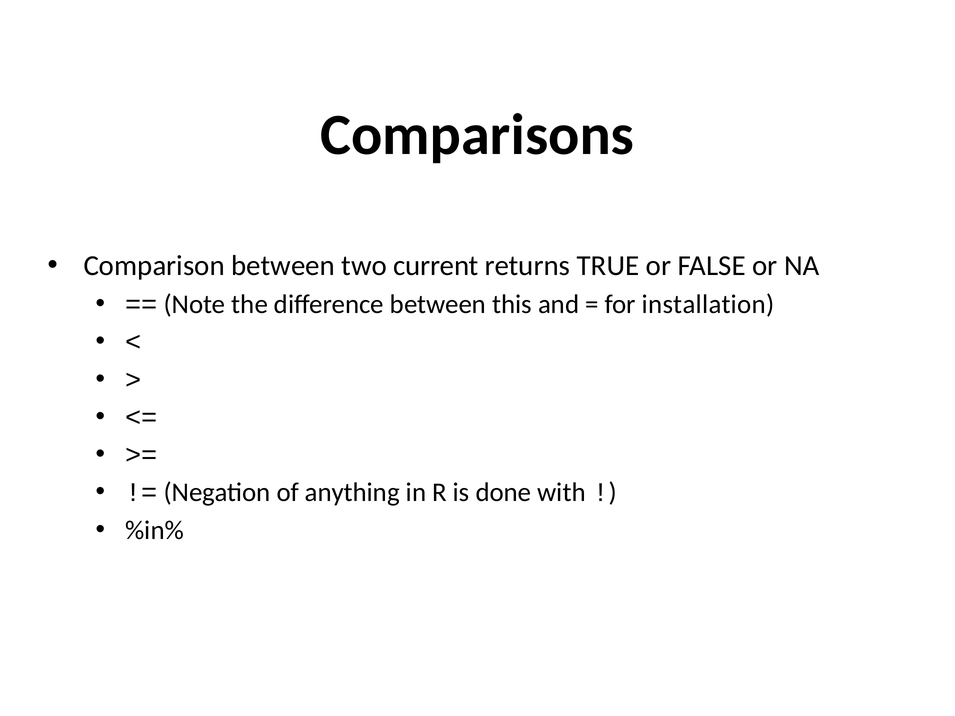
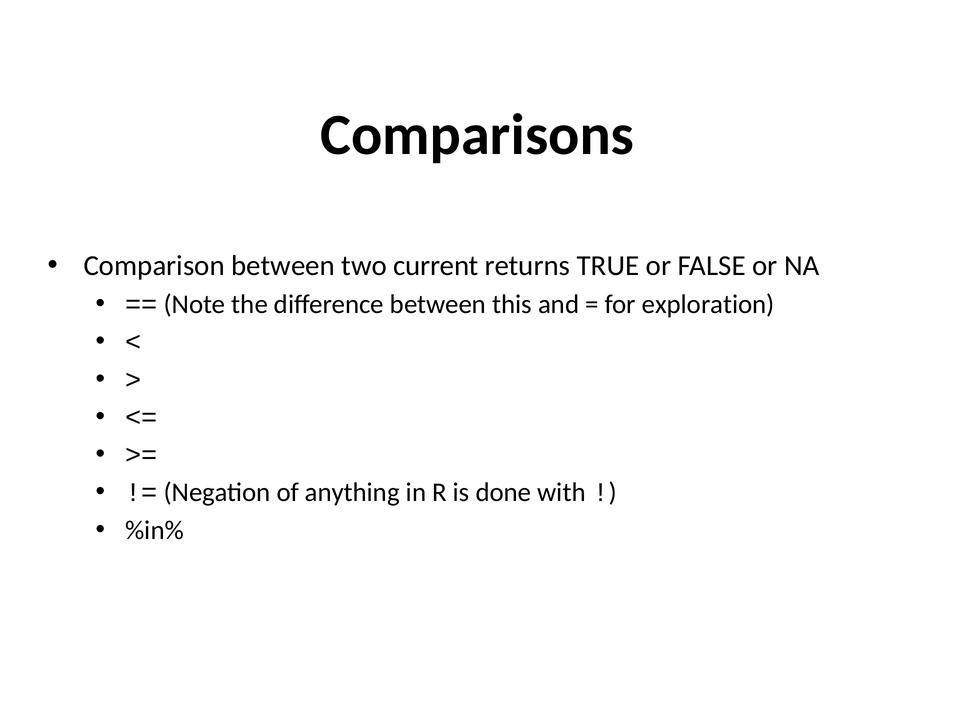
installation: installation -> exploration (708, 305)
